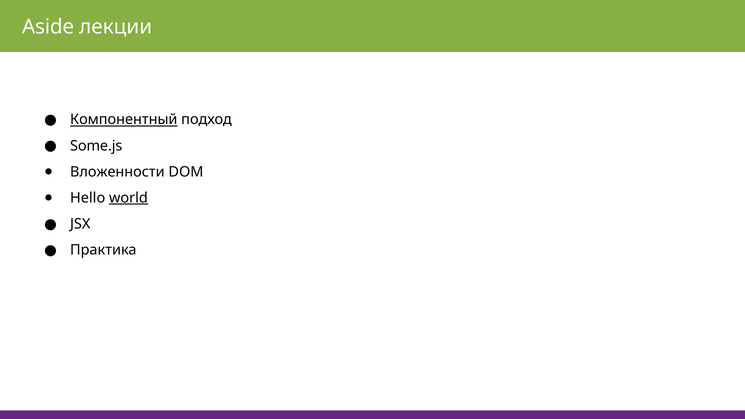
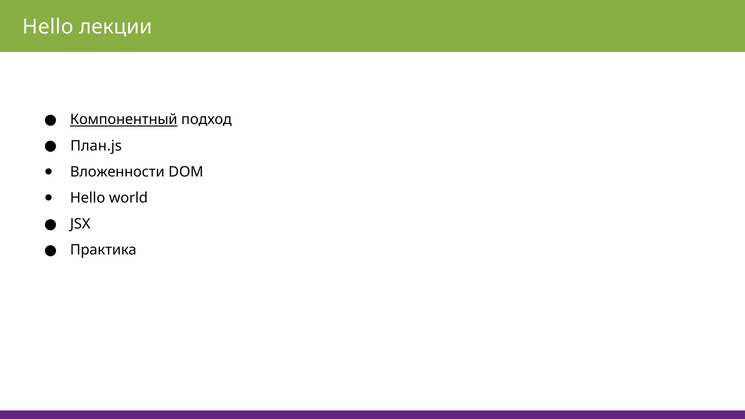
Aside: Aside -> Hello (48, 27)
Some.js: Some.js -> План.js (96, 146)
world underline: present -> none (128, 198)
